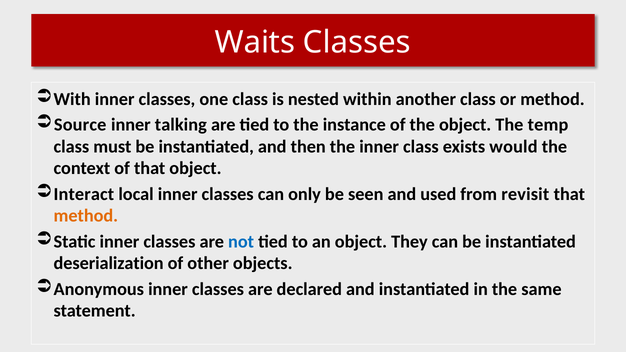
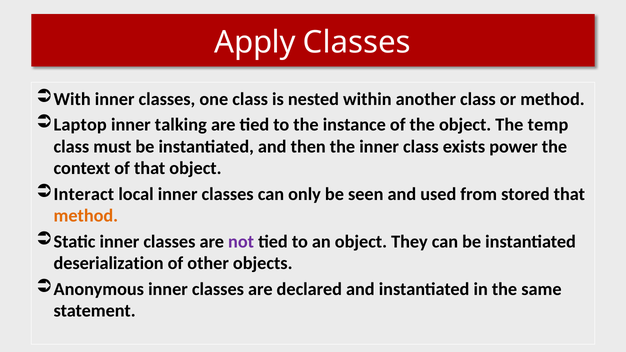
Waits: Waits -> Apply (255, 42)
Source: Source -> Laptop (80, 125)
would: would -> power (514, 147)
revisit: revisit -> stored (525, 194)
not colour: blue -> purple (241, 242)
